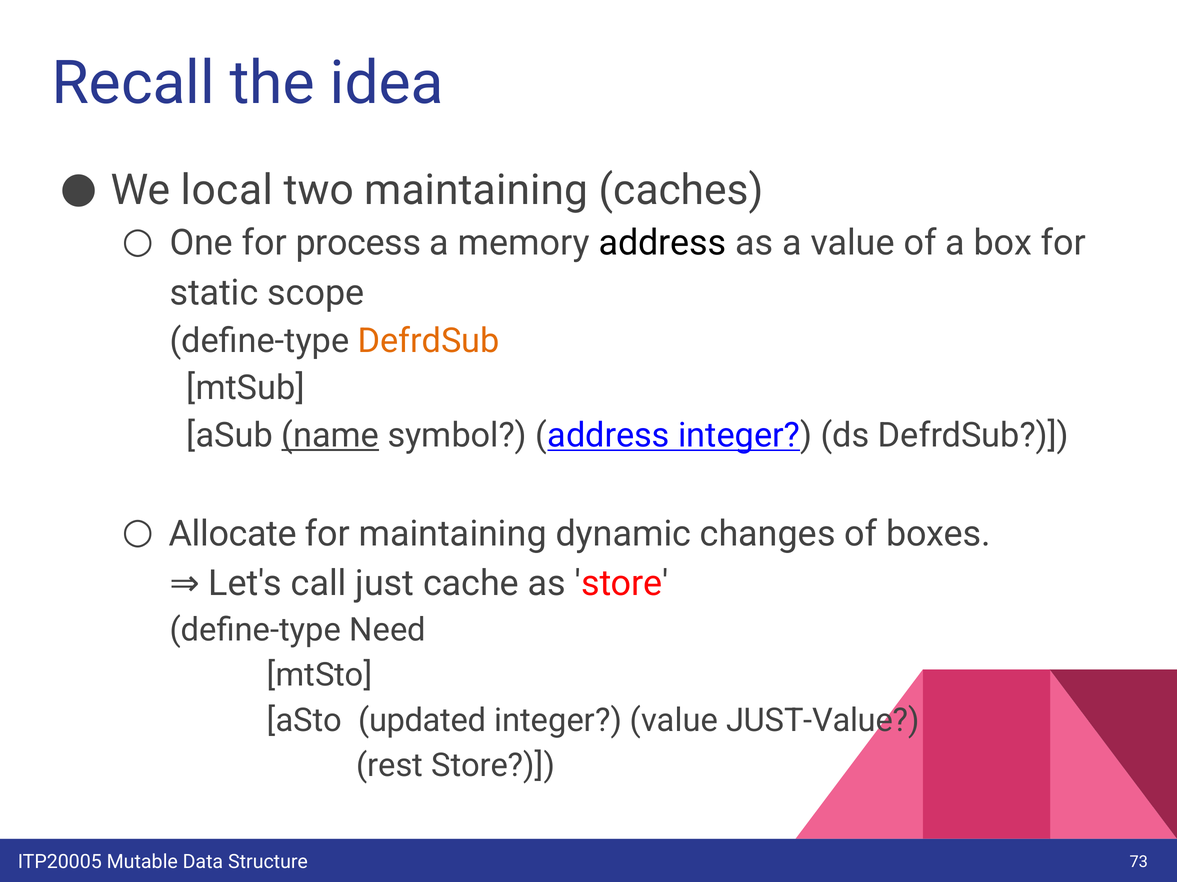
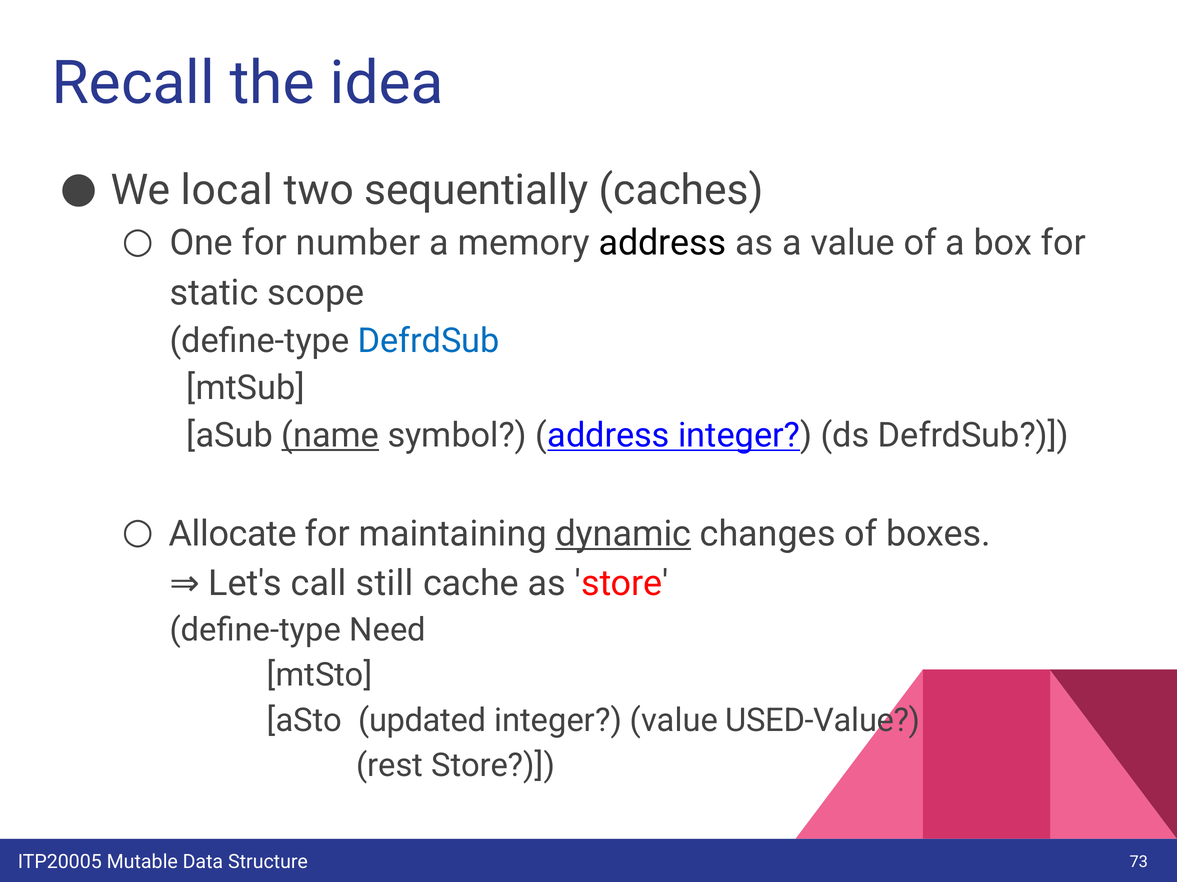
two maintaining: maintaining -> sequentially (476, 190)
process: process -> number (358, 243)
DefrdSub colour: orange -> blue (429, 341)
dynamic underline: none -> present (623, 534)
just: just -> still (385, 584)
JUST-Value: JUST-Value -> USED-Value (823, 721)
